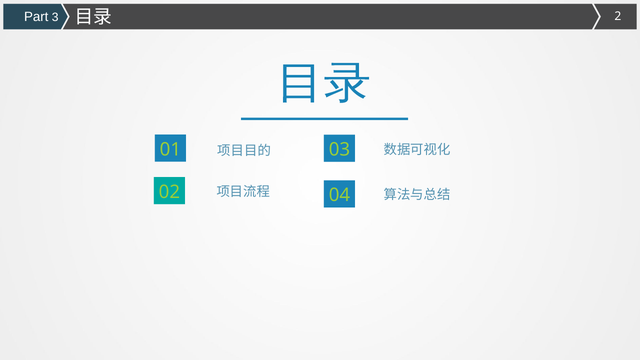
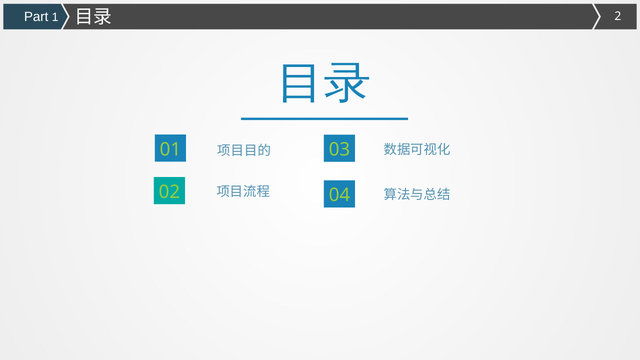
3: 3 -> 1 (55, 17)
